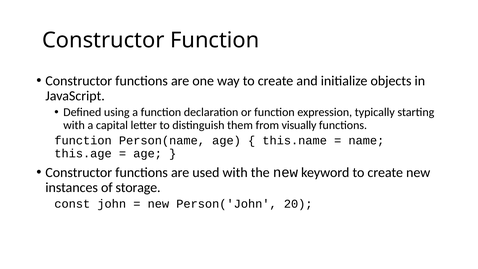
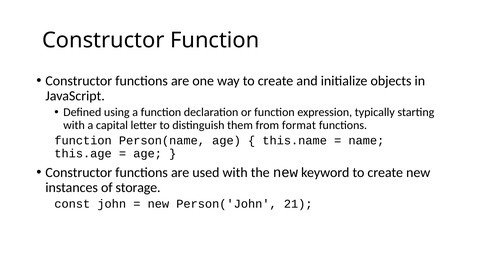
visually: visually -> format (299, 125)
20: 20 -> 21 (298, 204)
